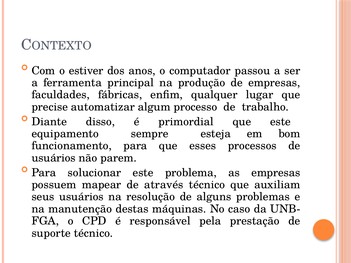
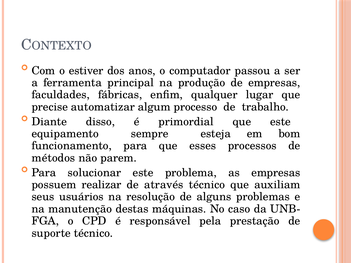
usuários: usuários -> métodos (53, 158)
mapear: mapear -> realizar (102, 185)
